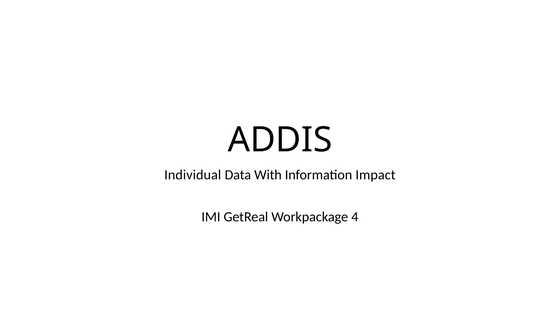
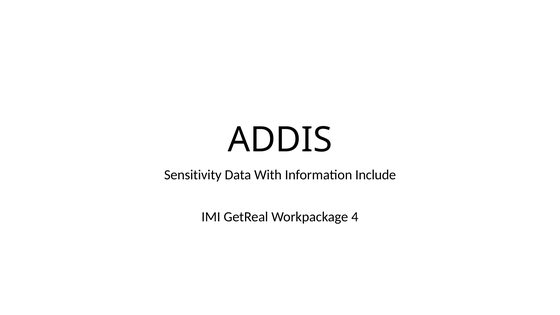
Individual: Individual -> Sensitivity (193, 175)
Impact: Impact -> Include (376, 175)
